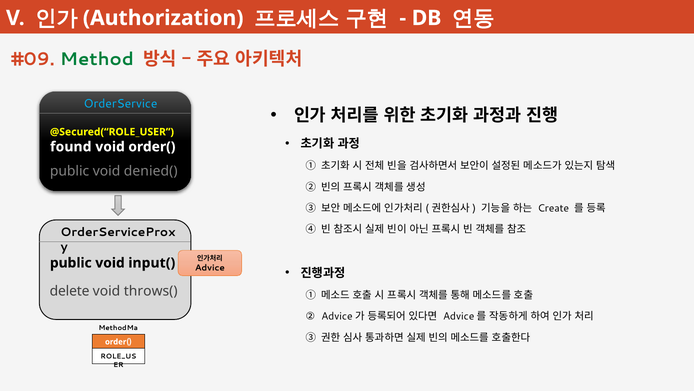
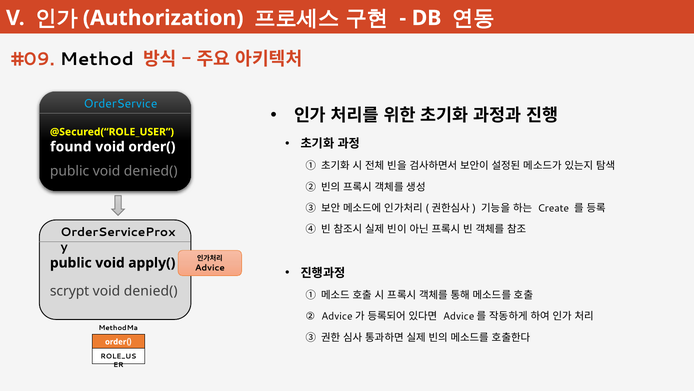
Method colour: green -> black (97, 59)
input(: input( -> apply( (152, 263)
delete: delete -> scrypt (70, 290)
throws(: throws( -> denied( (151, 290)
